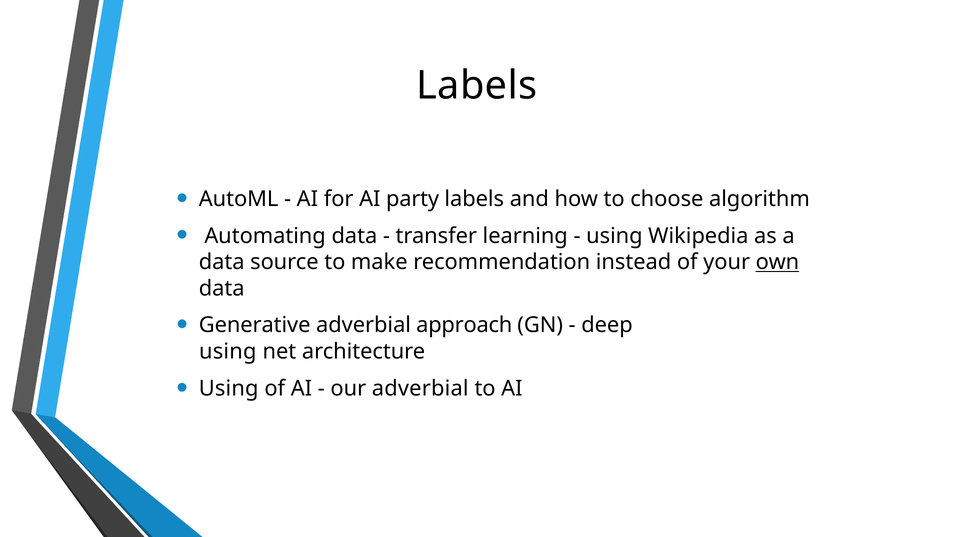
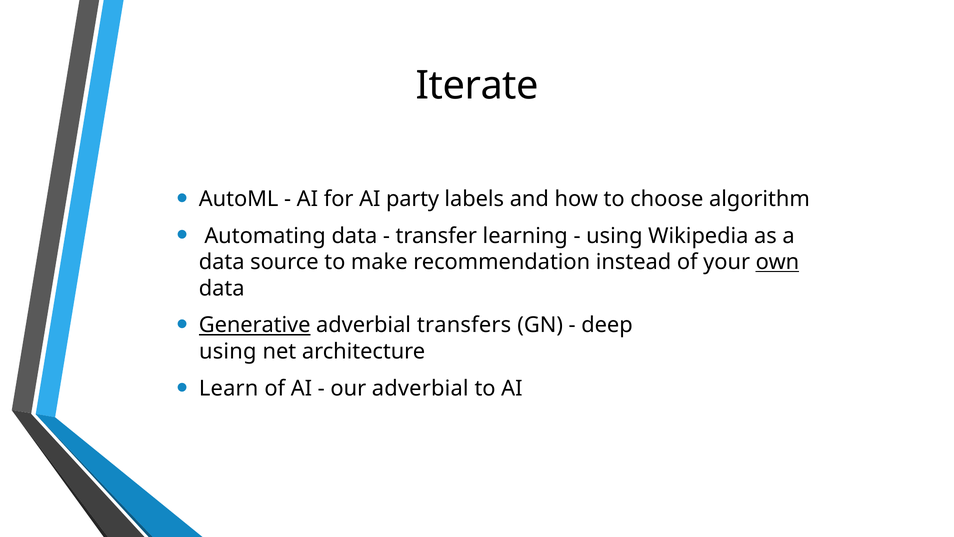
Labels: Labels -> Iterate (477, 86)
Generative underline: none -> present (255, 325)
approach: approach -> transfers (464, 325)
Using: Using -> Learn (229, 388)
